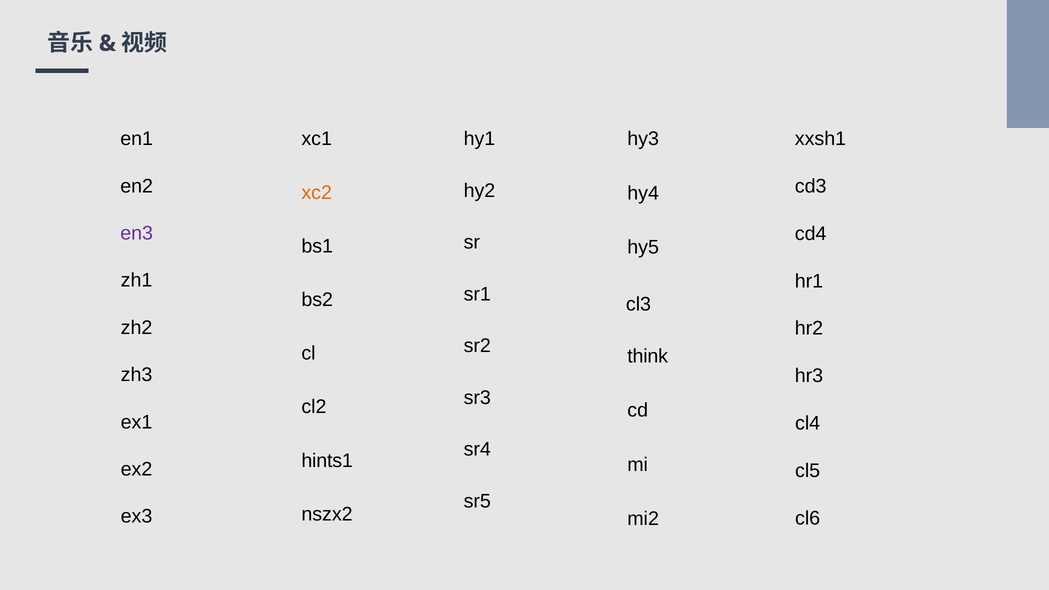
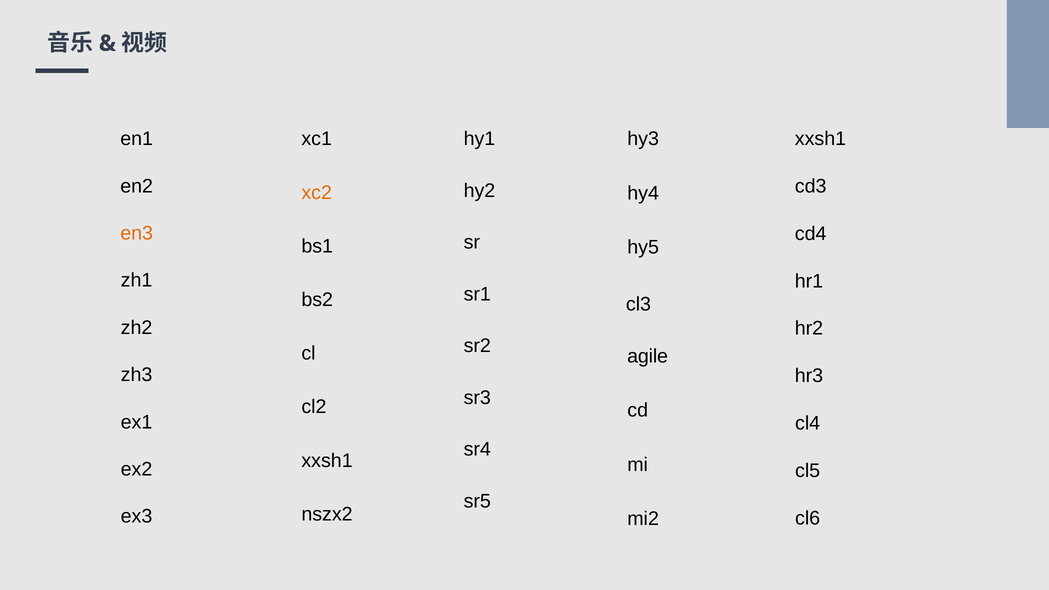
en3 colour: purple -> orange (137, 233)
think: think -> agile (648, 356)
hints1: hints1 -> xxsh1 (327, 461)
